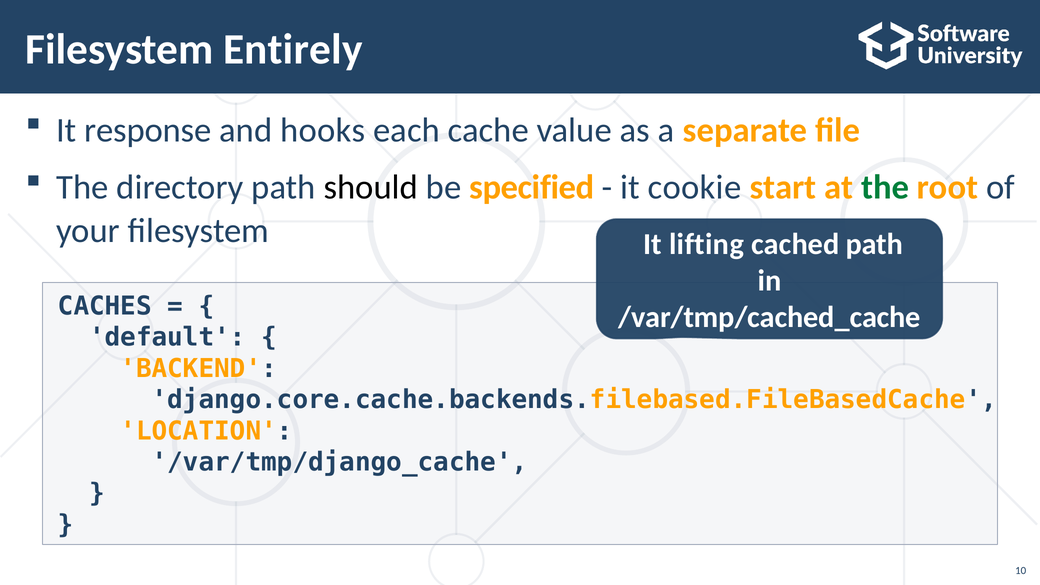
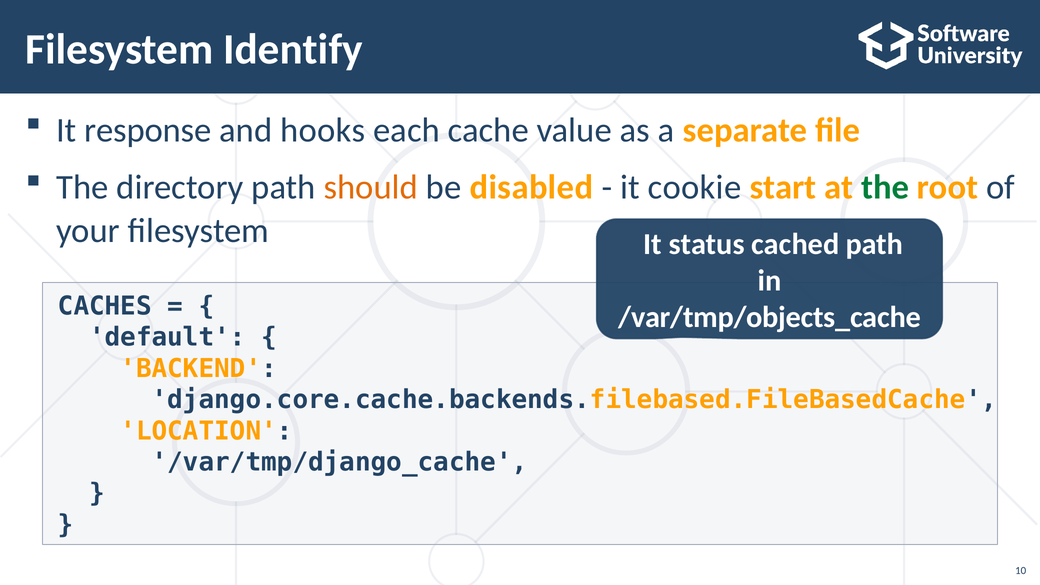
Entirely: Entirely -> Identify (293, 49)
should colour: black -> orange (371, 187)
specified: specified -> disabled (531, 187)
lifting: lifting -> status (707, 244)
/var/tmp/cached_cache: /var/tmp/cached_cache -> /var/tmp/objects_cache (770, 317)
